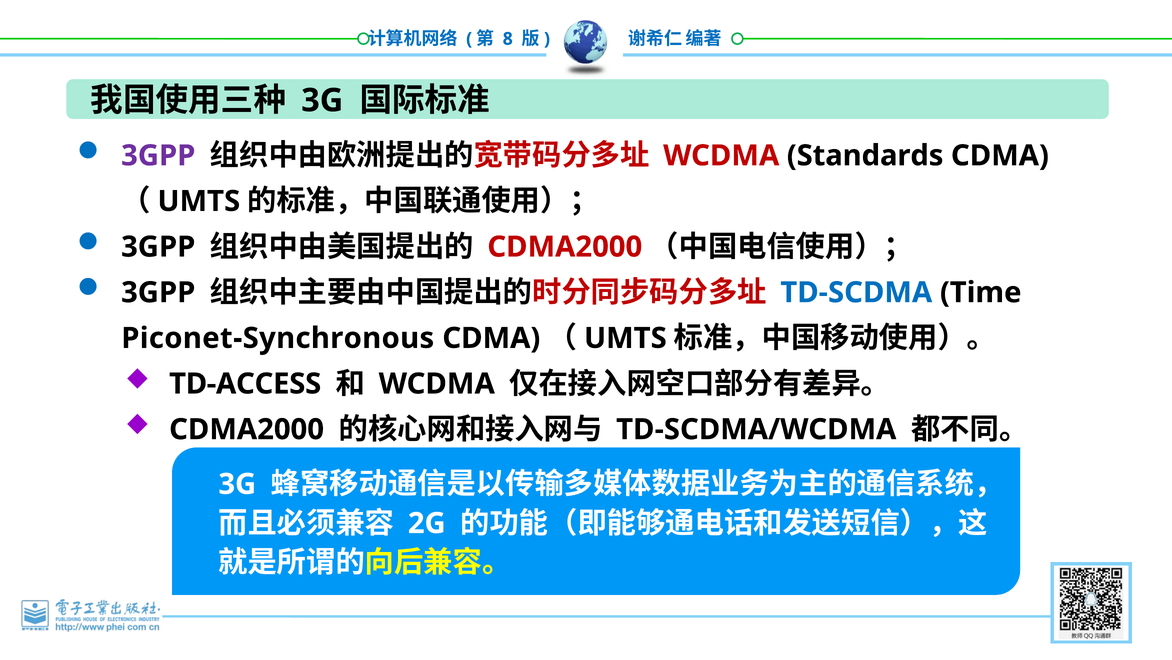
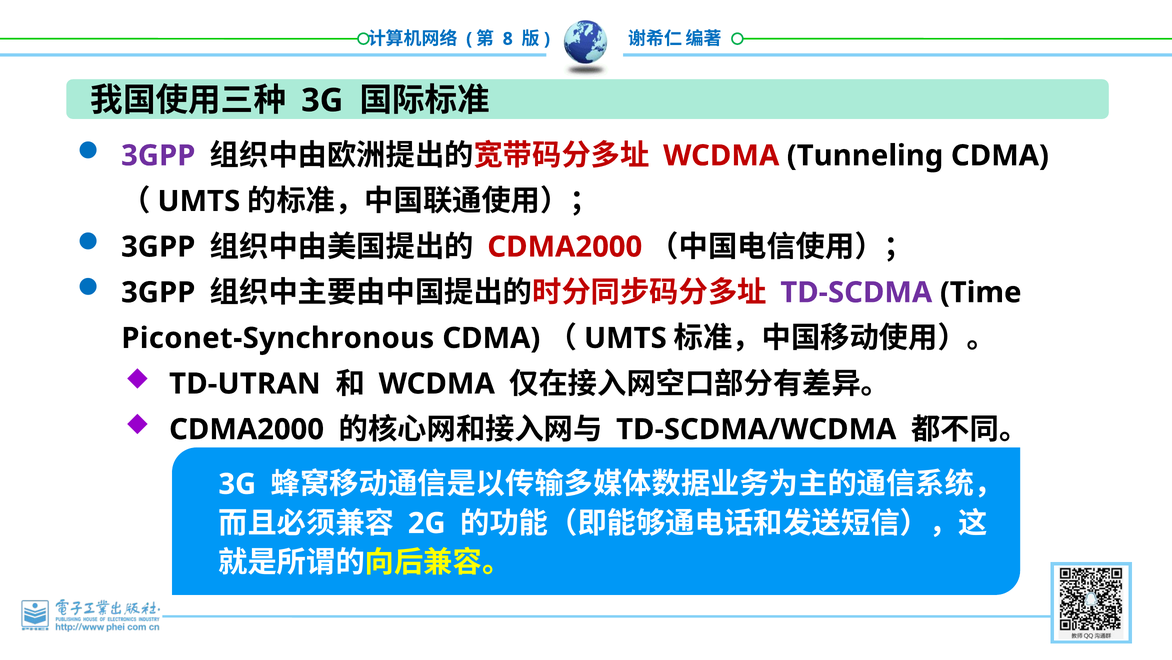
Standards: Standards -> Tunneling (865, 155)
TD-SCDMA colour: blue -> purple (856, 292)
TD-ACCESS: TD-ACCESS -> TD-UTRAN (245, 383)
